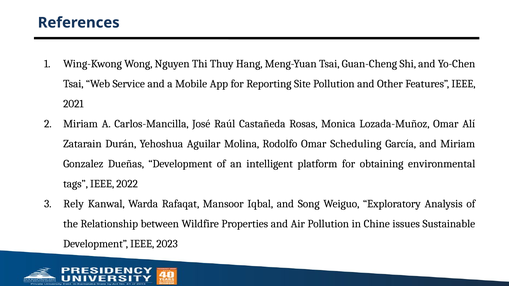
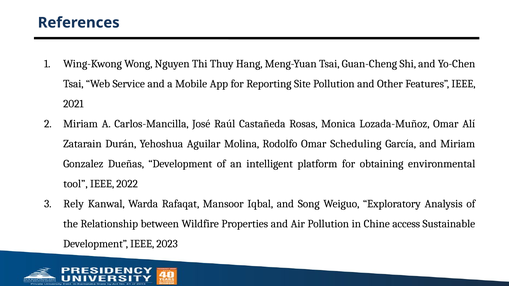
tags: tags -> tool (76, 184)
issues: issues -> access (406, 224)
